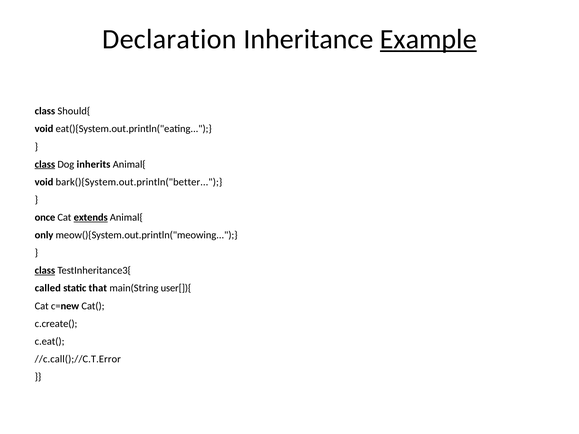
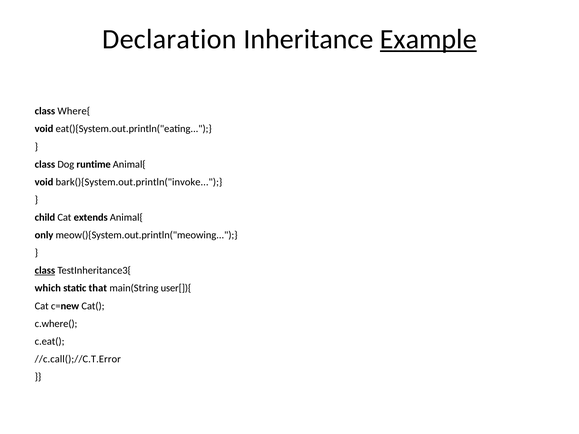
Should{: Should{ -> Where{ (74, 111)
class underline: present -> none (45, 164)
inherits: inherits -> runtime (94, 164)
bark(){System.out.println("better: bark(){System.out.println("better -> bark(){System.out.println("invoke (139, 182)
once: once -> child (45, 218)
extends underline: present -> none (91, 218)
called: called -> which (48, 288)
c.create(: c.create( -> c.where( (56, 324)
